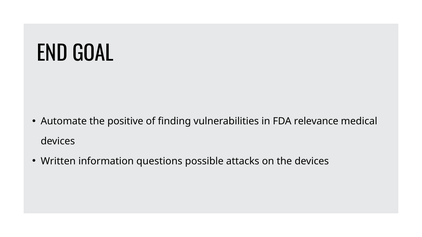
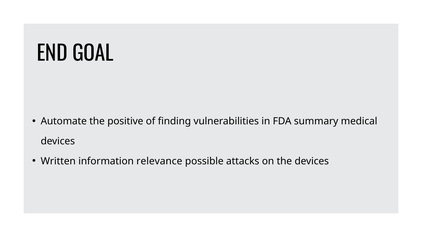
relevance: relevance -> summary (316, 121)
questions: questions -> relevance (159, 161)
